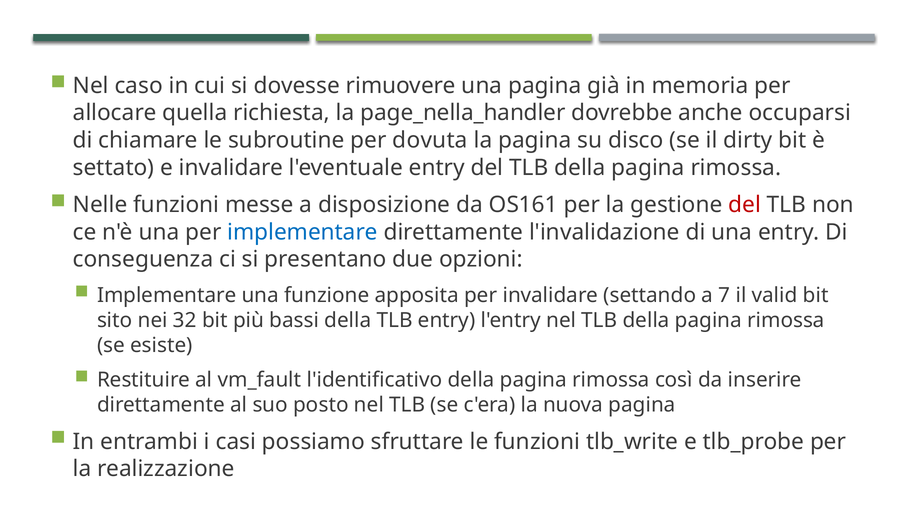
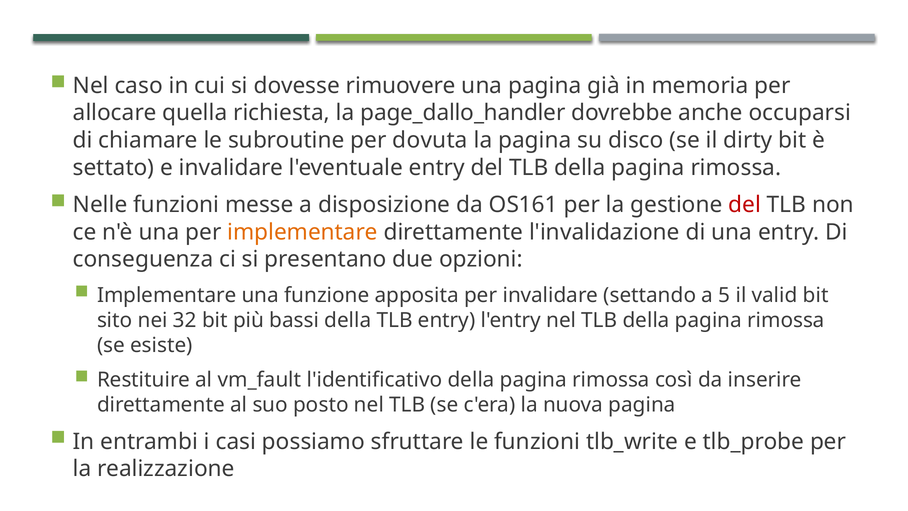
page_nella_handler: page_nella_handler -> page_dallo_handler (463, 113)
implementare colour: blue -> orange (303, 232)
7: 7 -> 5 (724, 295)
